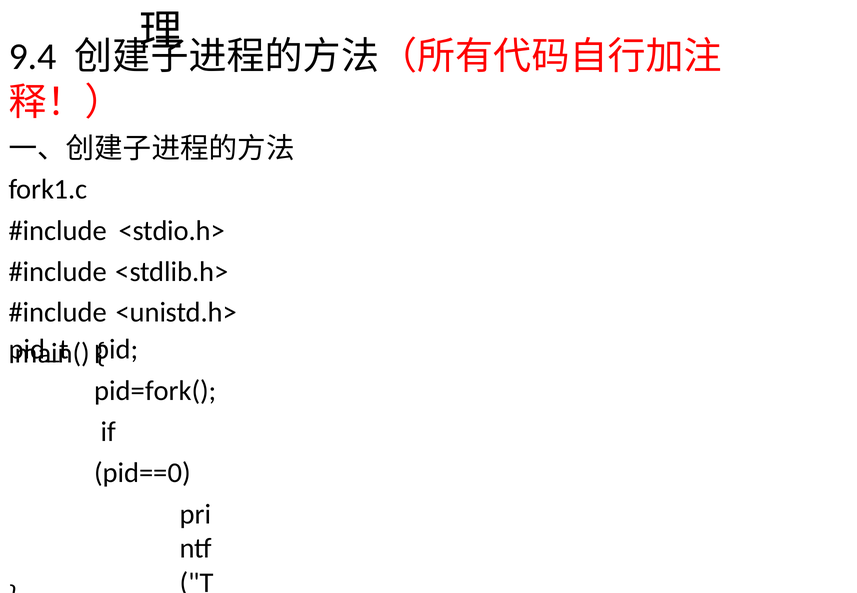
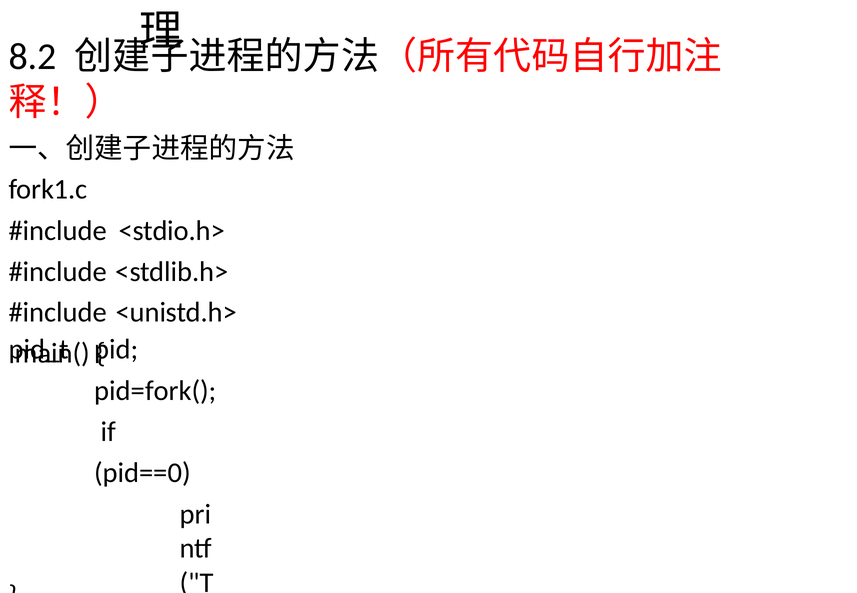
9.4: 9.4 -> 8.2 (33, 57)
